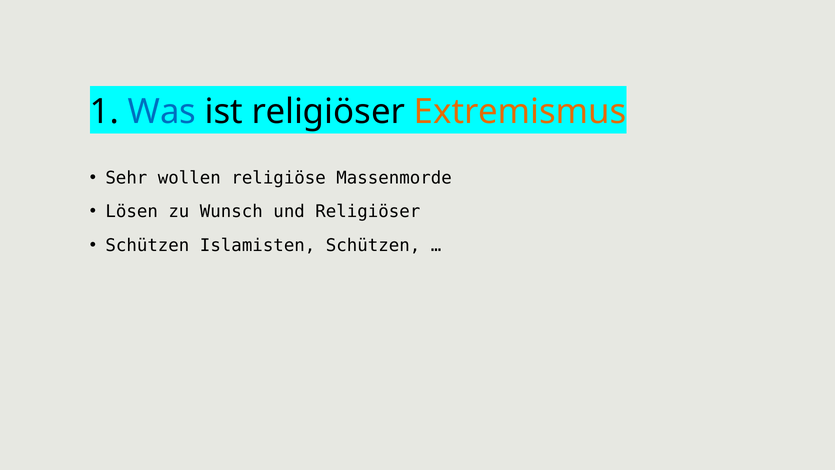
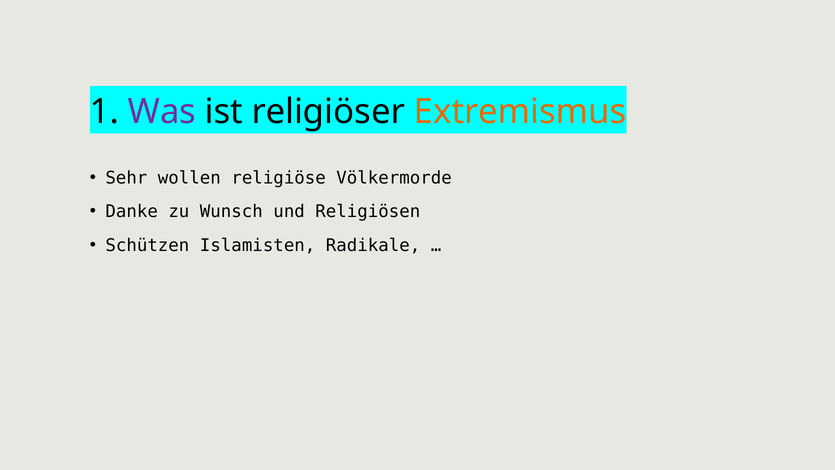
Was colour: blue -> purple (162, 111)
Massenmorde: Massenmorde -> Völkermorde (394, 178)
Lösen: Lösen -> Danke (132, 212)
und Religiöser: Religiöser -> Religiösen (368, 212)
Islamisten Schützen: Schützen -> Radikale (373, 245)
